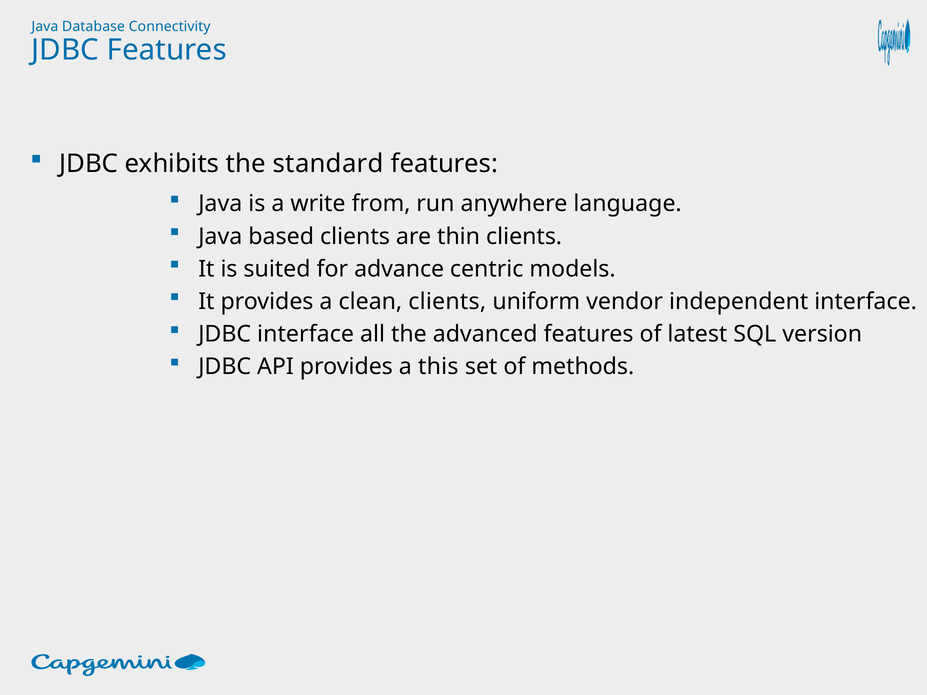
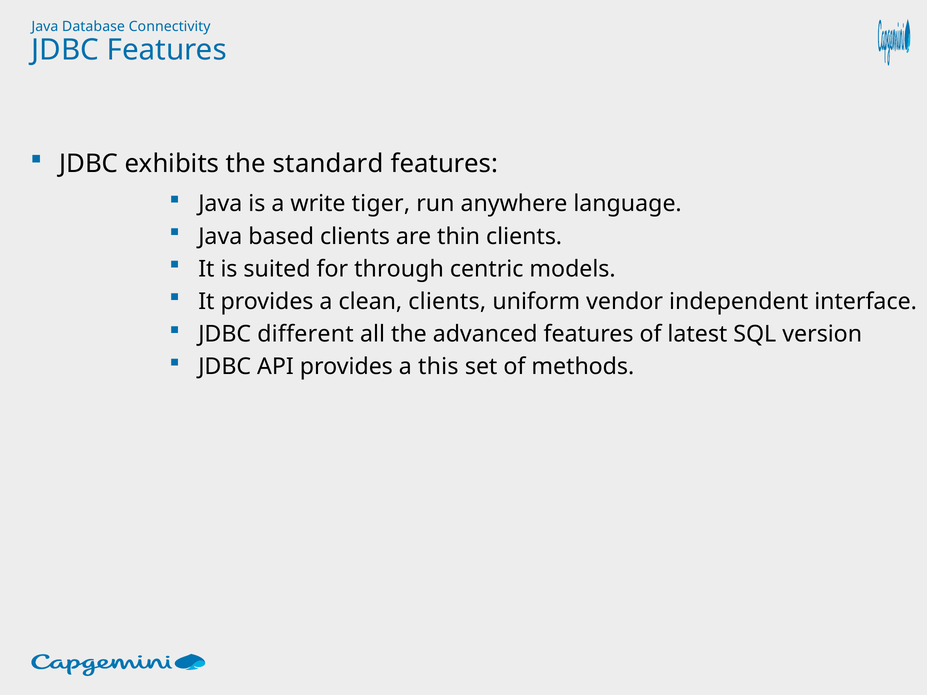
from: from -> tiger (381, 204)
advance: advance -> through (399, 269)
JDBC interface: interface -> different (305, 334)
